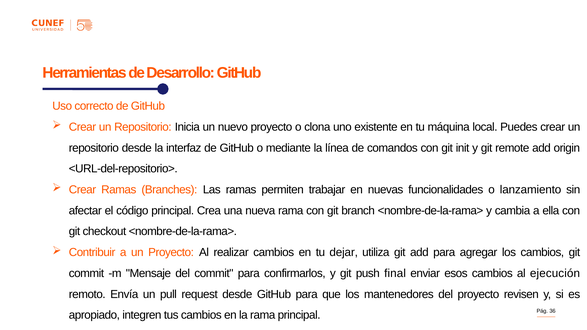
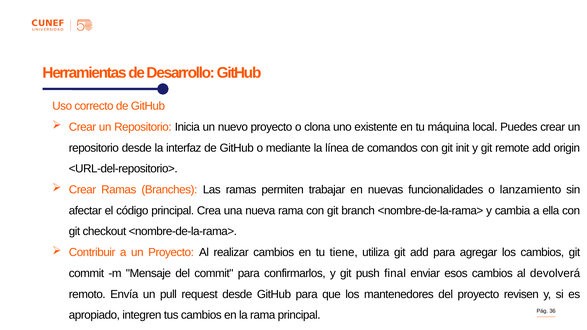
dejar: dejar -> tiene (344, 253)
ejecución: ejecución -> devolverá (555, 273)
